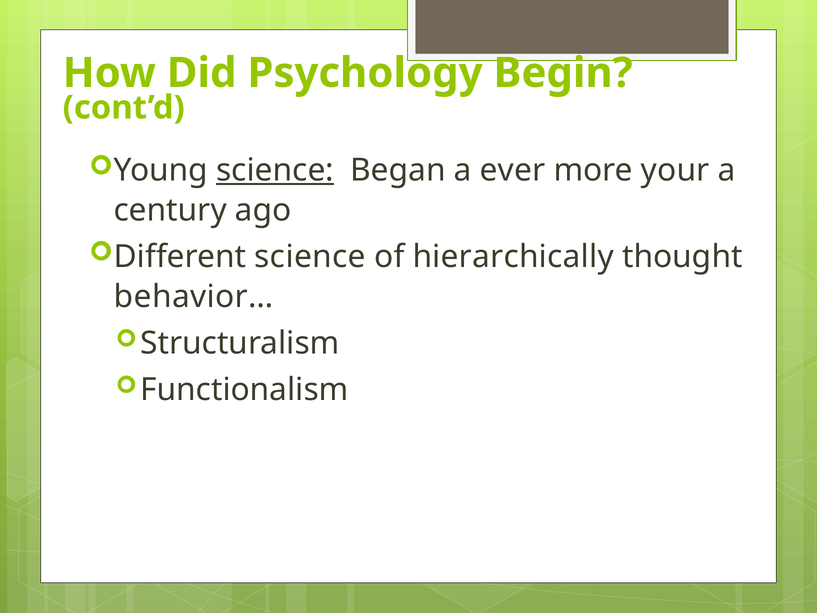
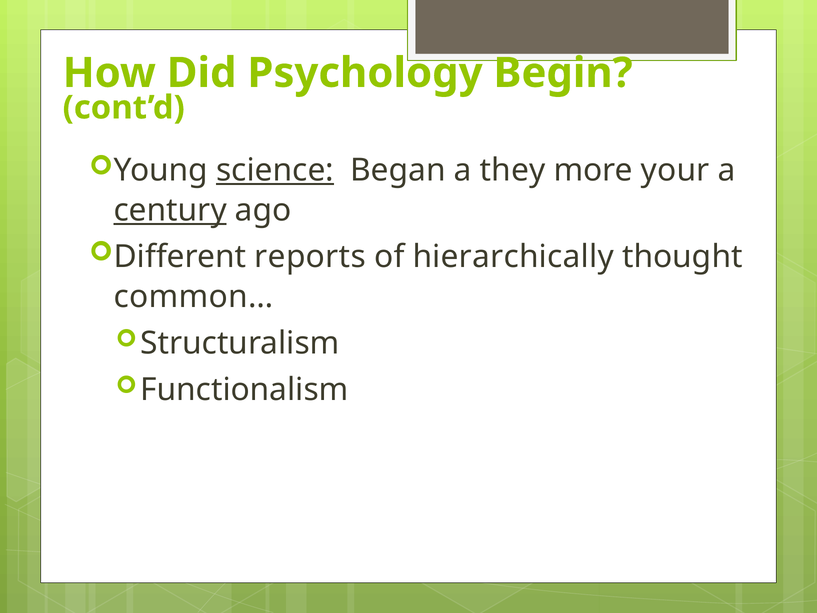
ever: ever -> they (513, 170)
century underline: none -> present (170, 210)
Different science: science -> reports (310, 257)
behavior…: behavior… -> common… (194, 297)
